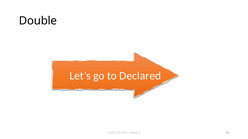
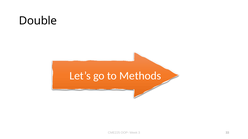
Declared: Declared -> Methods (140, 76)
